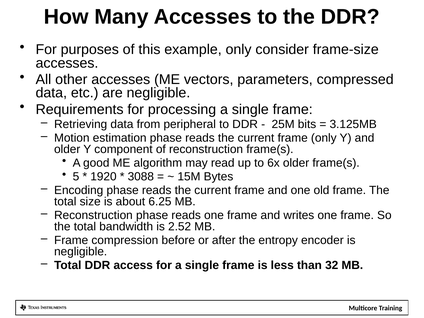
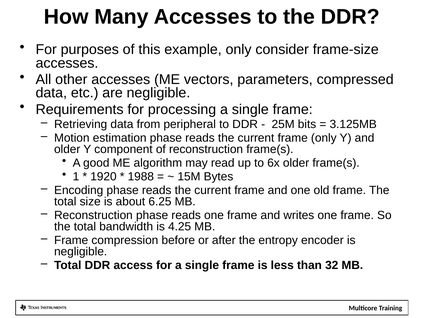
5: 5 -> 1 (76, 177)
3088: 3088 -> 1988 (141, 177)
2.52: 2.52 -> 4.25 (180, 227)
